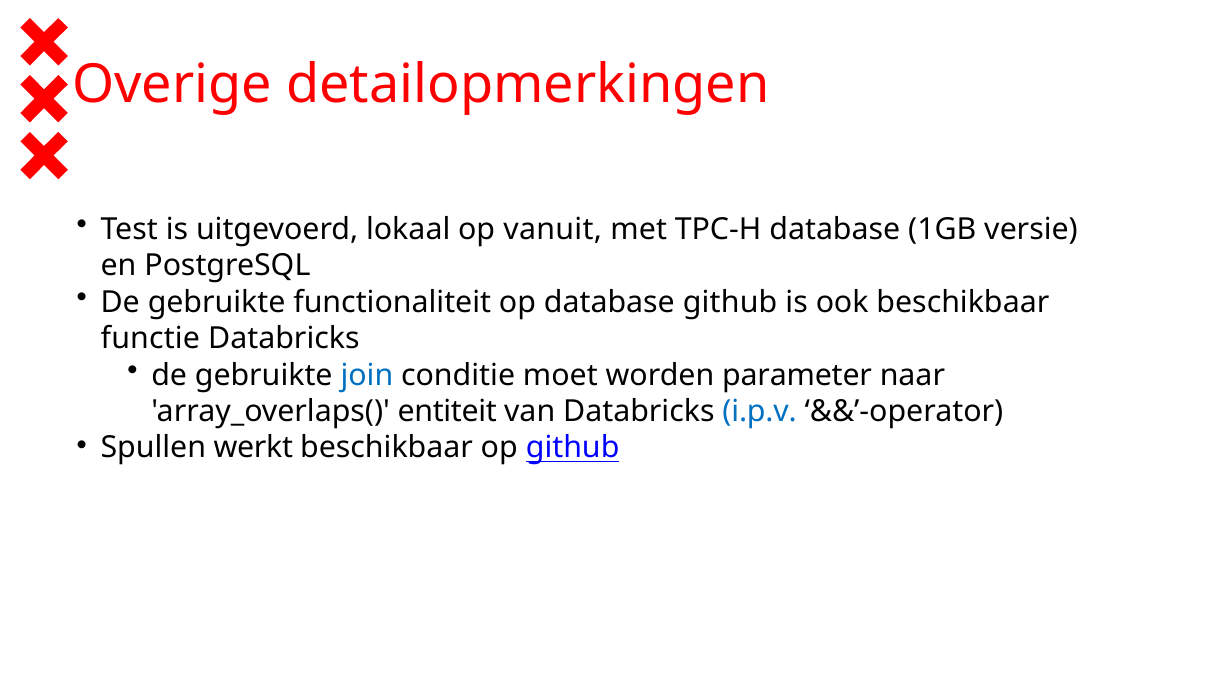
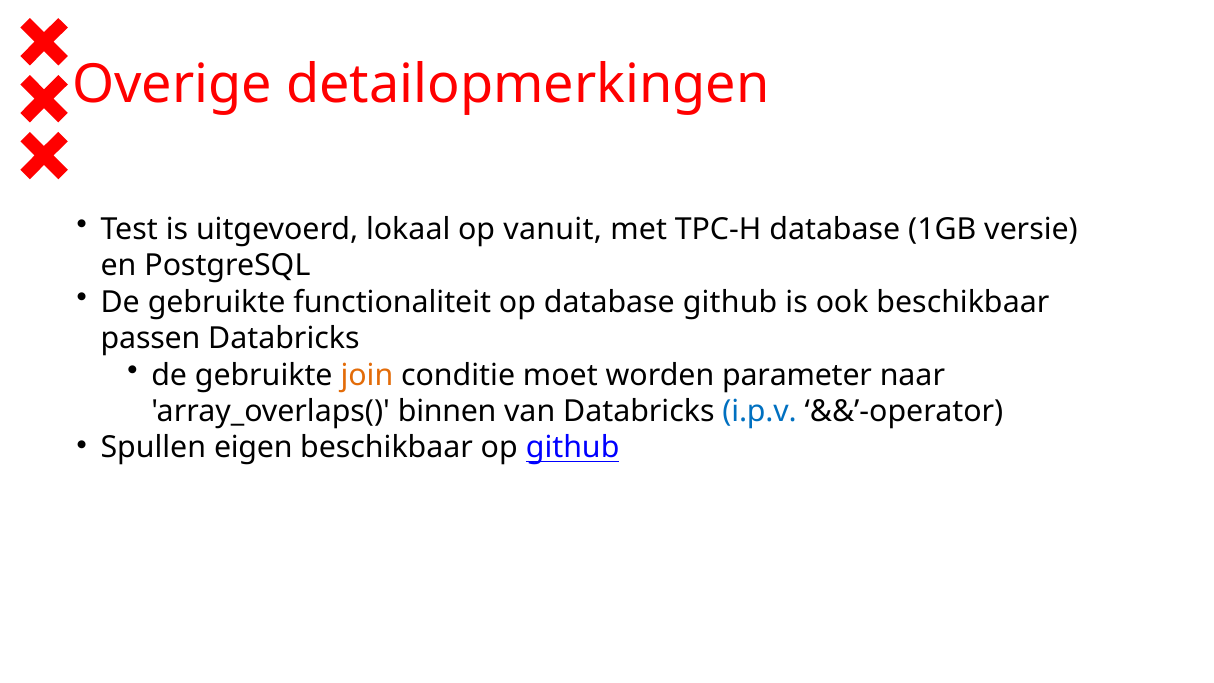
functie: functie -> passen (151, 339)
join colour: blue -> orange (367, 375)
entiteit: entiteit -> binnen (447, 411)
werkt: werkt -> eigen (253, 448)
